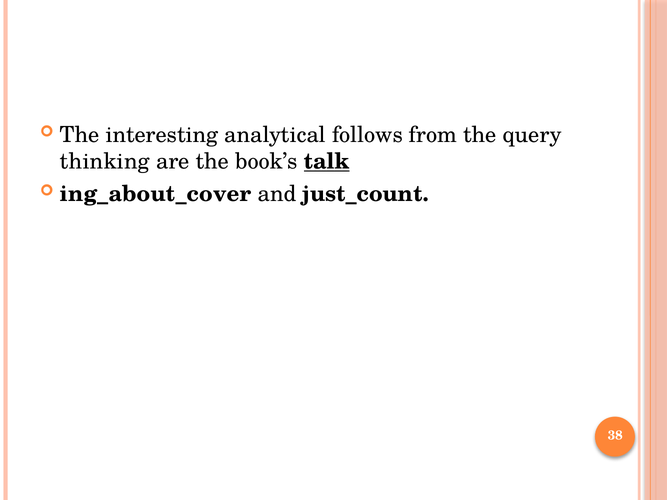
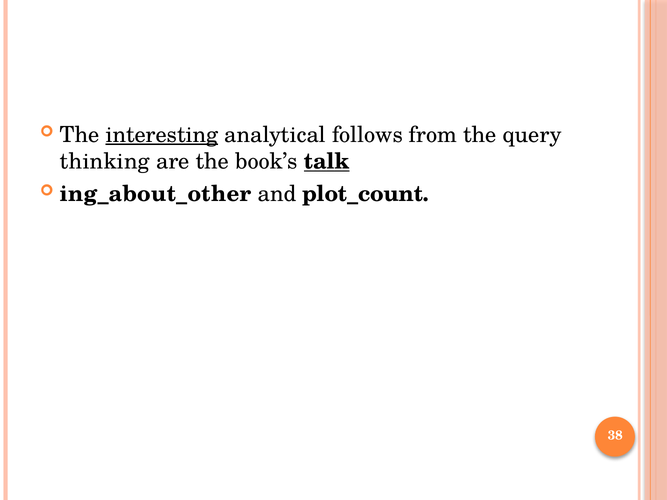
interesting underline: none -> present (162, 135)
ing_about_cover: ing_about_cover -> ing_about_other (156, 194)
just_count: just_count -> plot_count (366, 194)
